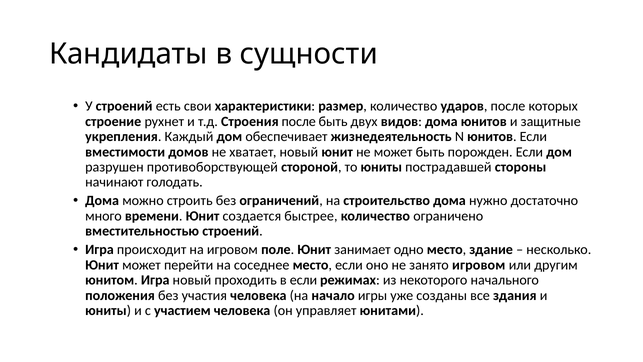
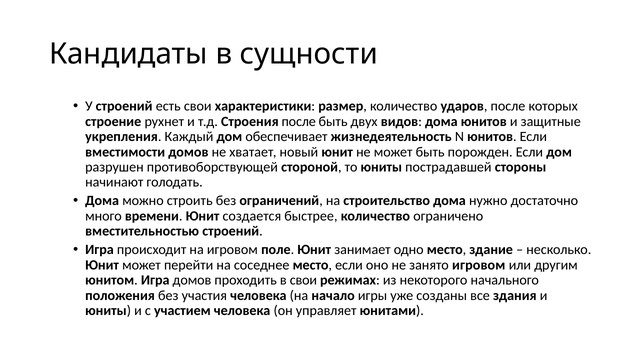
Игра новый: новый -> домов (192, 280)
в если: если -> свои (303, 280)
